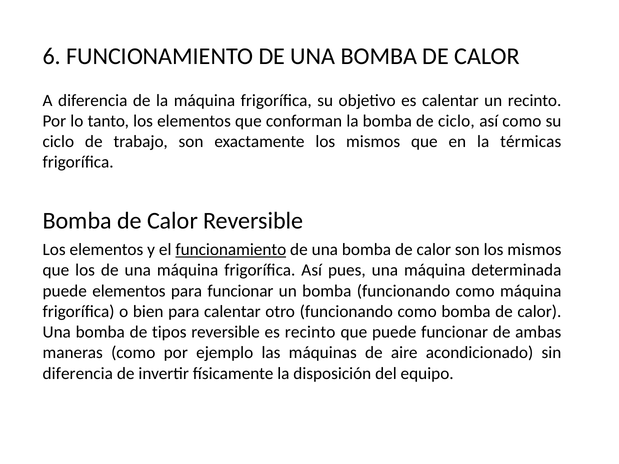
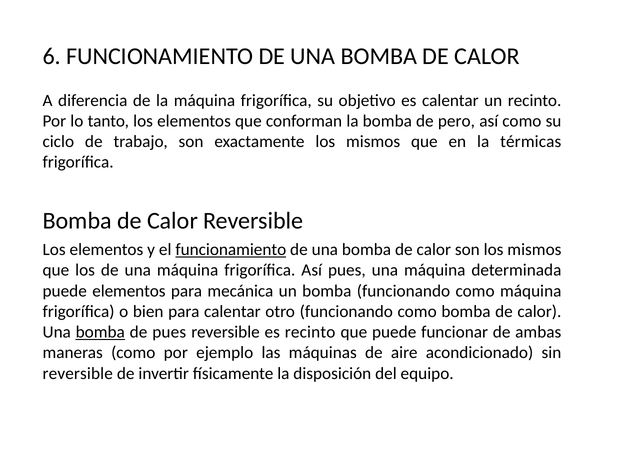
de ciclo: ciclo -> pero (456, 121)
para funcionar: funcionar -> mecánica (240, 291)
bomba underline: none -> present (100, 332)
de tipos: tipos -> pues (169, 332)
diferencia: diferencia -> reversible (78, 374)
